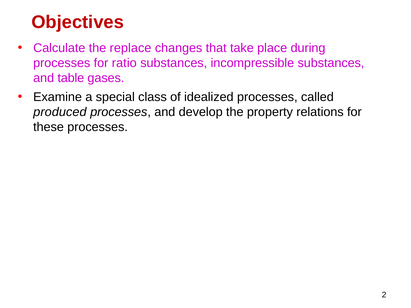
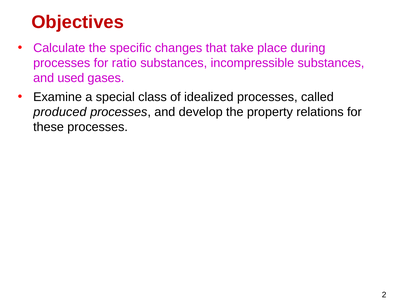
replace: replace -> specific (131, 48)
table: table -> used (71, 78)
